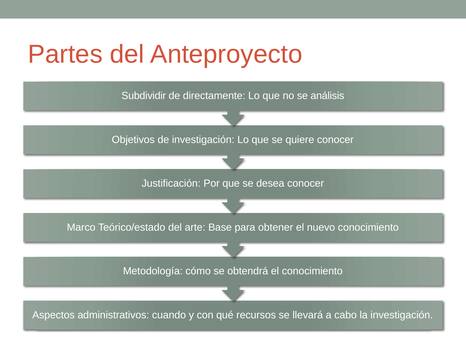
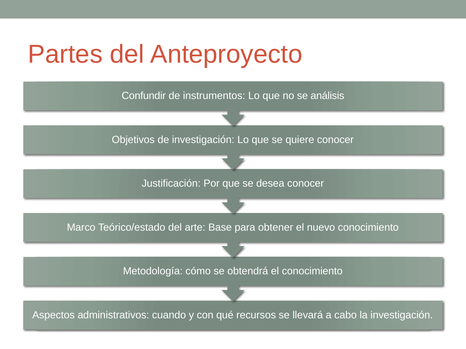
Subdividir: Subdividir -> Confundir (144, 96)
directamente: directamente -> instrumentos (214, 96)
